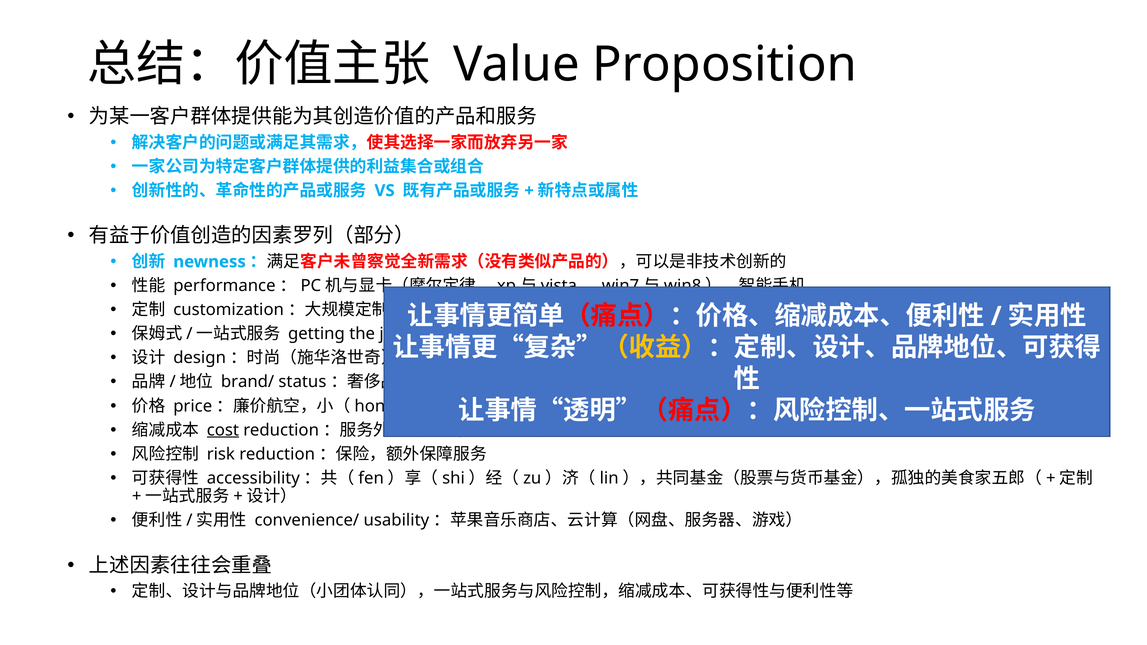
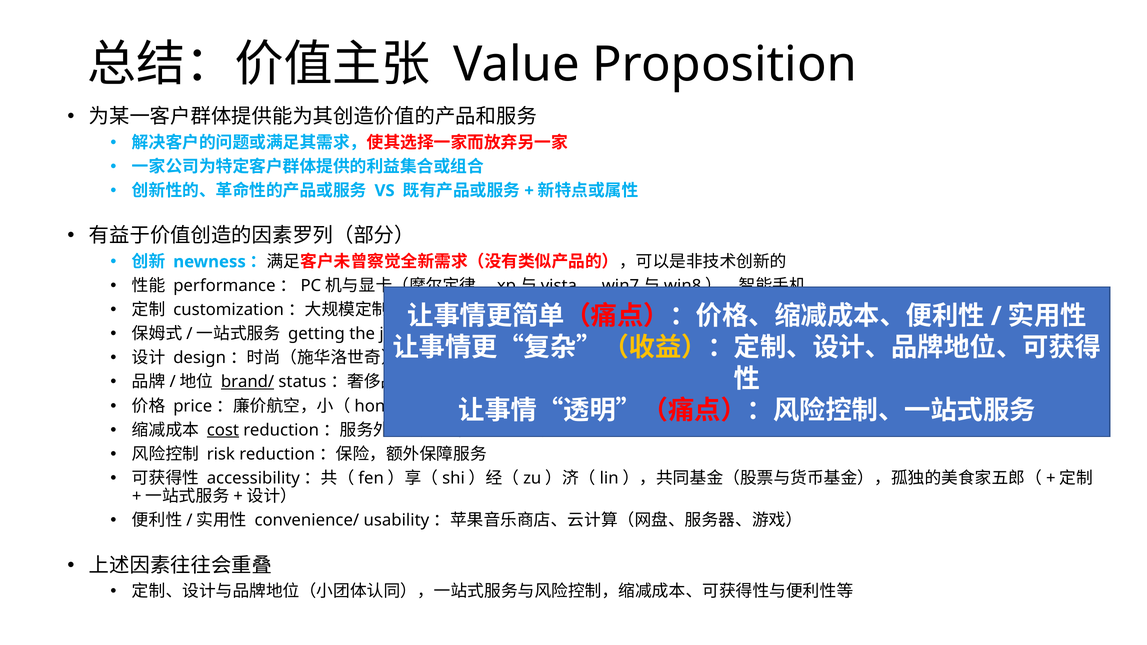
brand/ underline: none -> present (248, 382)
